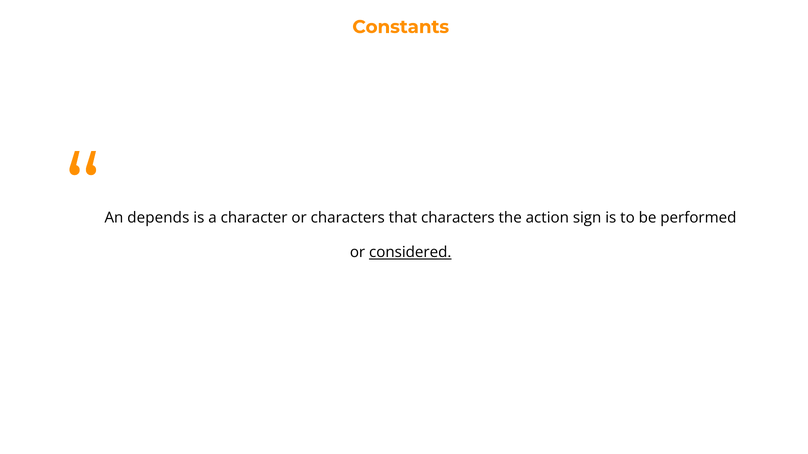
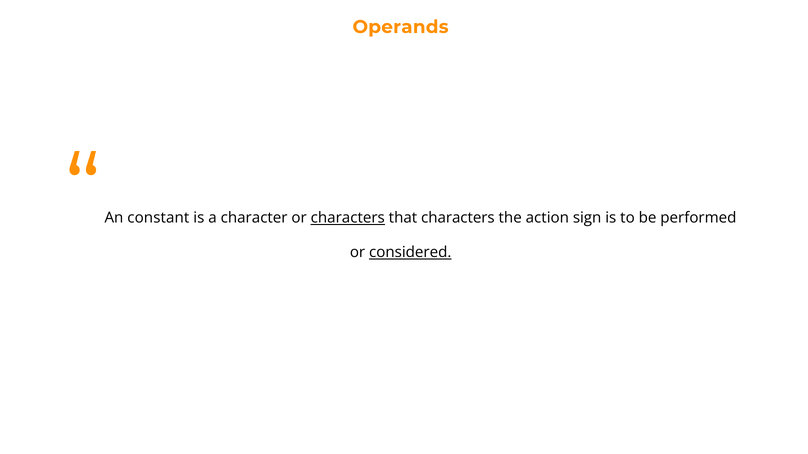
Constants: Constants -> Operands (401, 27)
depends: depends -> constant (158, 218)
characters underline: none -> present (348, 218)
